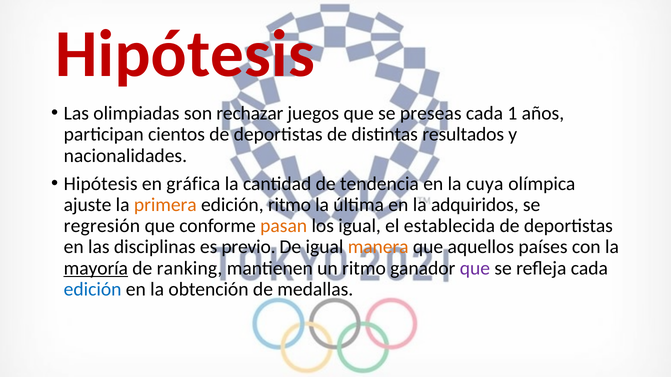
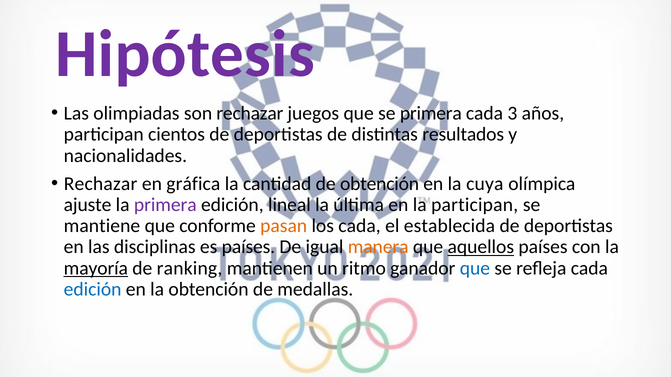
Hipótesis colour: red -> purple (185, 54)
se preseas: preseas -> primera (431, 113)
1: 1 -> 3 (512, 113)
Hipótesis: Hipótesis -> Rechazar (101, 184)
de tendencia: tendencia -> obtención (380, 184)
primera colour: orange -> purple (165, 205)
edición ritmo: ritmo -> lineal (289, 205)
la adquiridos: adquiridos -> participan (475, 205)
regresión: regresión -> mantiene (102, 226)
los igual: igual -> cada (360, 226)
es previo: previo -> países (248, 247)
aquellos underline: none -> present (481, 247)
que colour: purple -> blue (475, 268)
